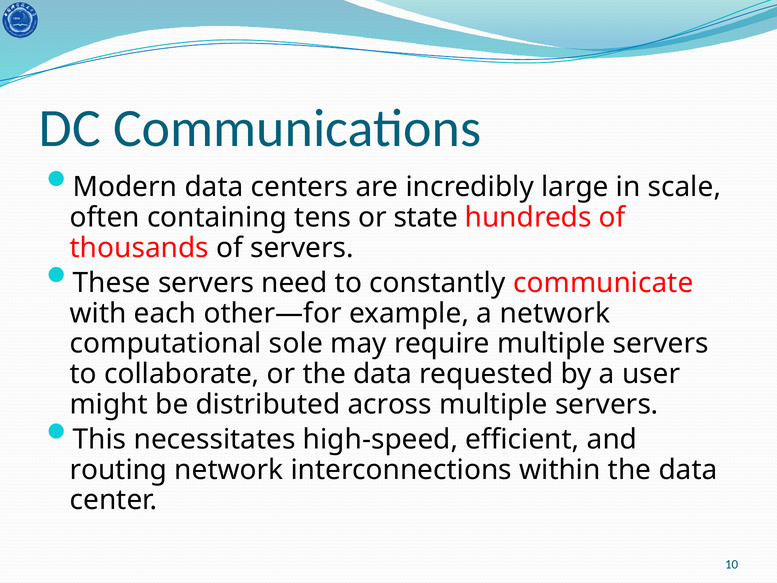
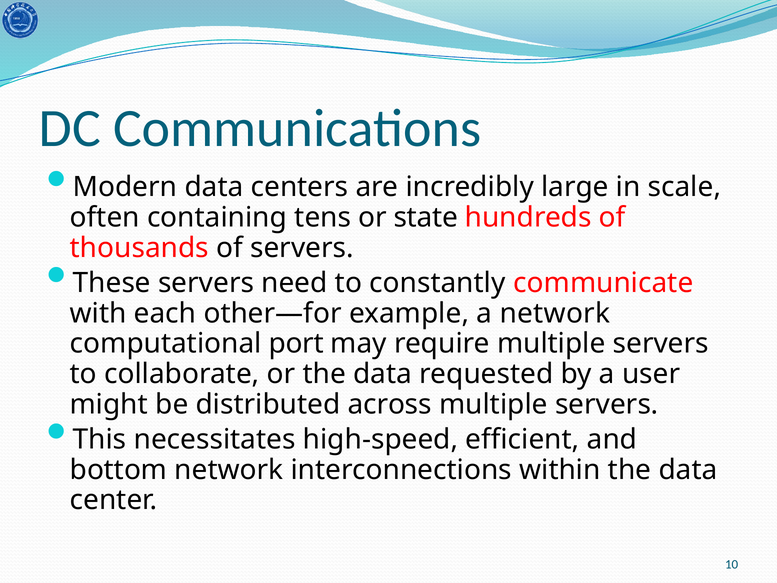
sole: sole -> port (296, 344)
routing: routing -> bottom (119, 470)
